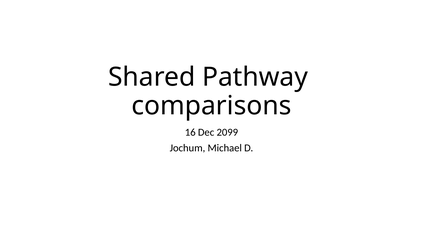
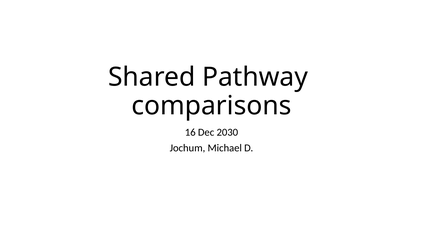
2099: 2099 -> 2030 (227, 132)
